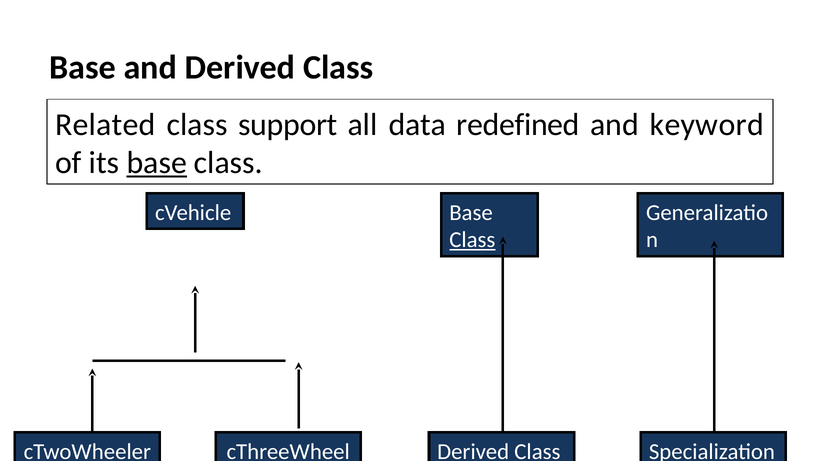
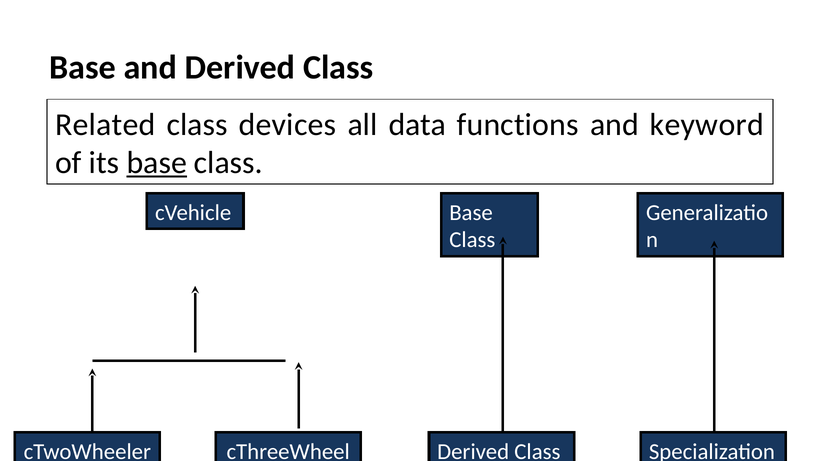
support: support -> devices (288, 125)
redefined: redefined -> functions (518, 125)
Class underline: present -> none (472, 240)
